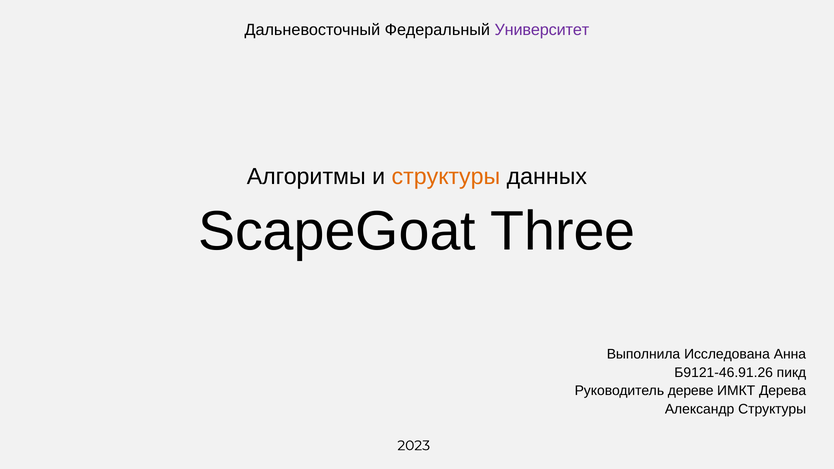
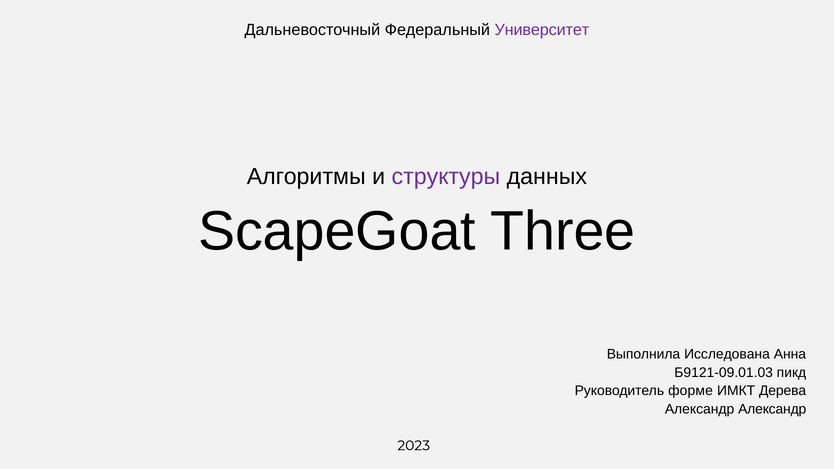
структуры colour: orange -> purple (446, 177)
Б9121-46.91.26: Б9121-46.91.26 -> Б9121-09.01.03 (724, 373)
дереве: дереве -> форме (691, 391)
Александр Структуры: Структуры -> Александр (772, 409)
